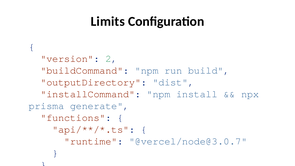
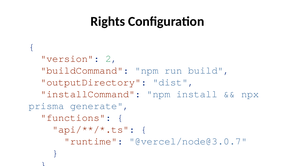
Limits: Limits -> Rights (108, 21)
